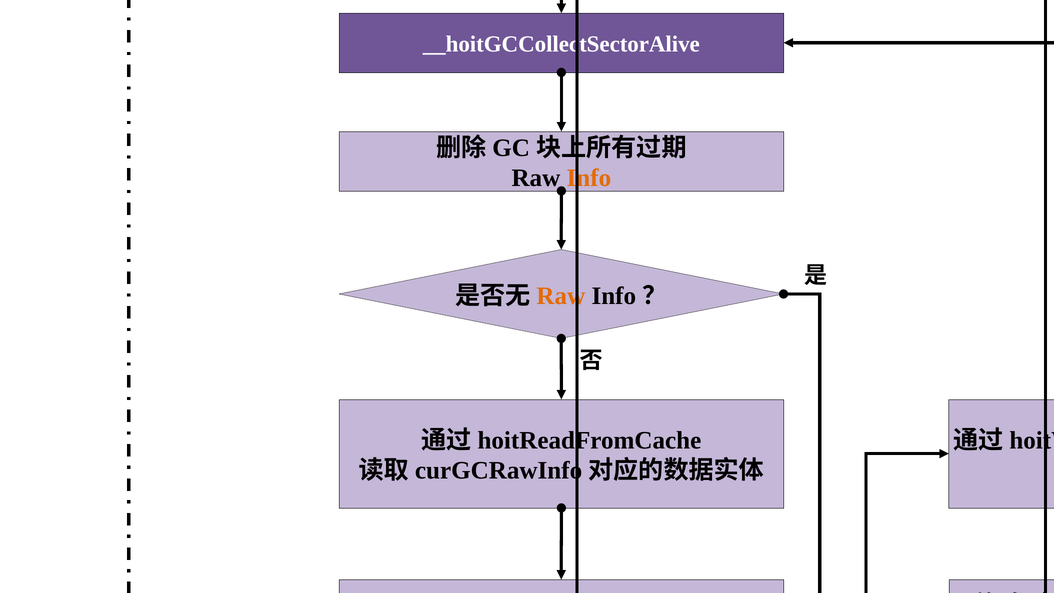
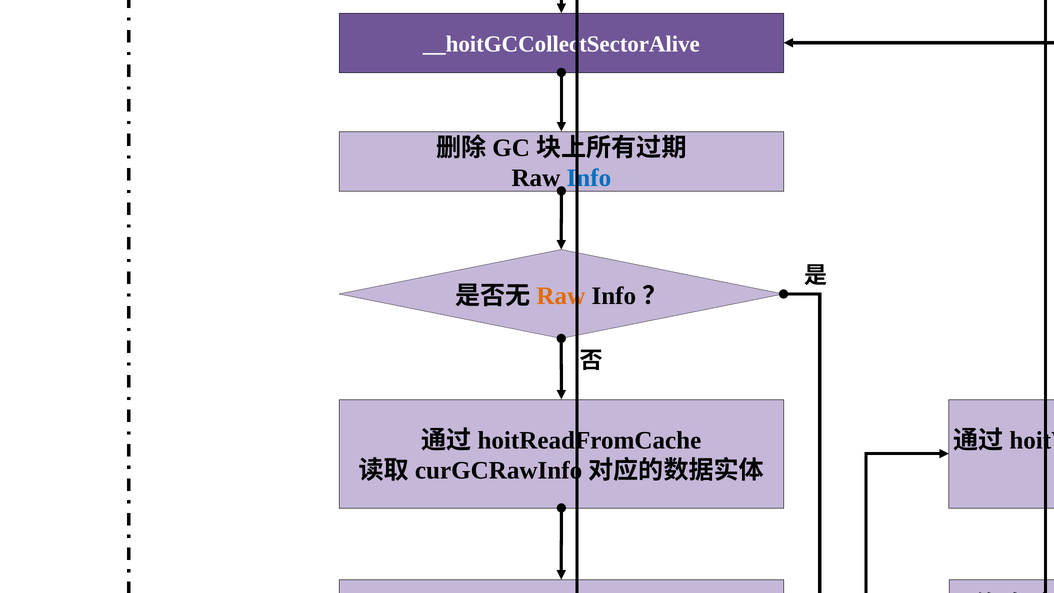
Info colour: orange -> blue (589, 178)
